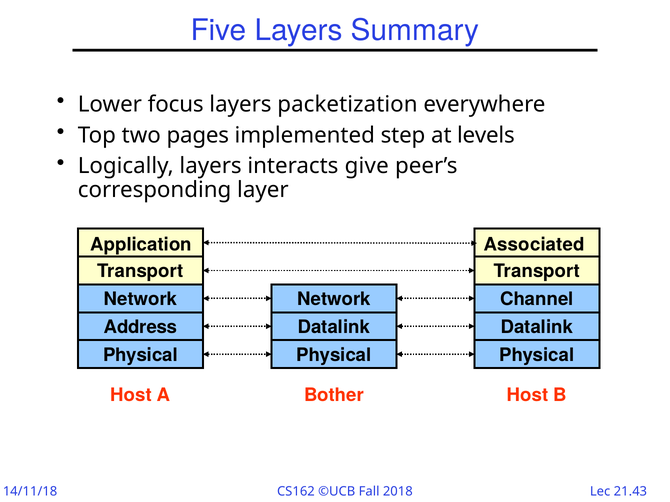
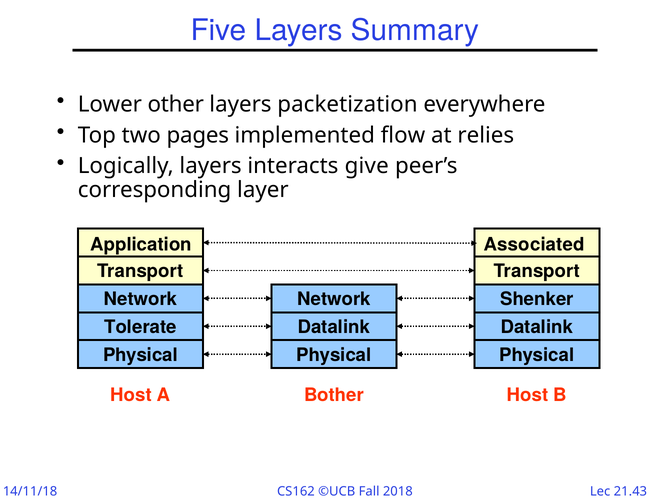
focus: focus -> other (176, 105)
step: step -> flow (403, 135)
levels: levels -> relies (486, 135)
Channel: Channel -> Shenker (537, 299)
Address: Address -> Tolerate (140, 327)
